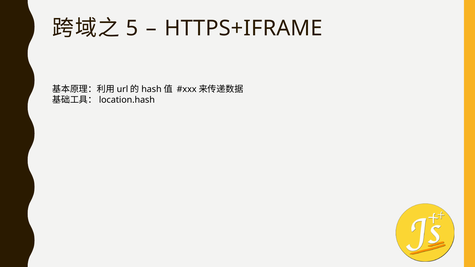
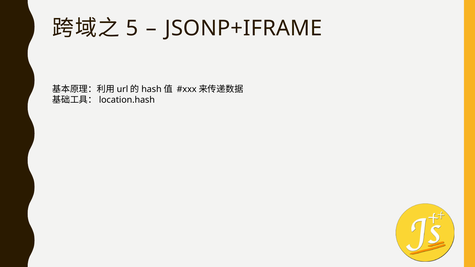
HTTPS+IFRAME: HTTPS+IFRAME -> JSONP+IFRAME (244, 28)
